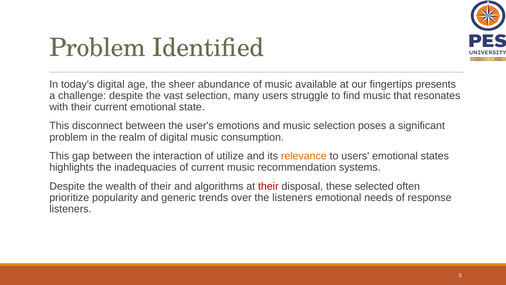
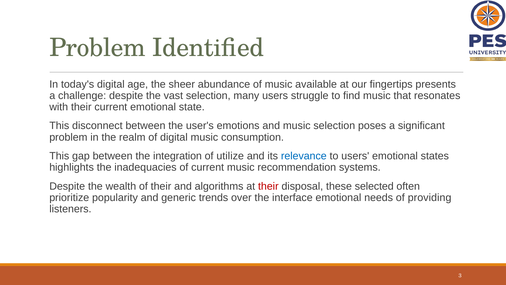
interaction: interaction -> integration (177, 156)
relevance colour: orange -> blue (304, 156)
the listeners: listeners -> interface (292, 197)
response: response -> providing (430, 197)
